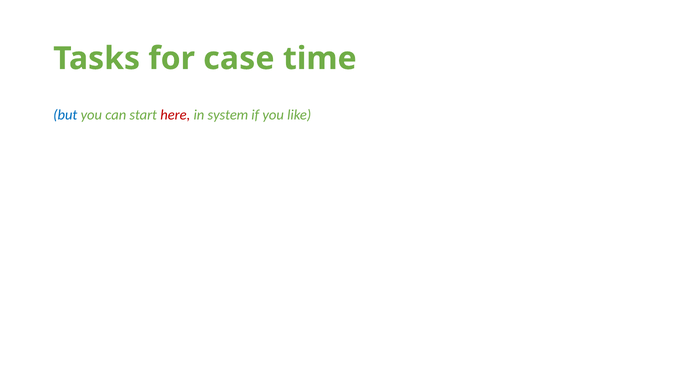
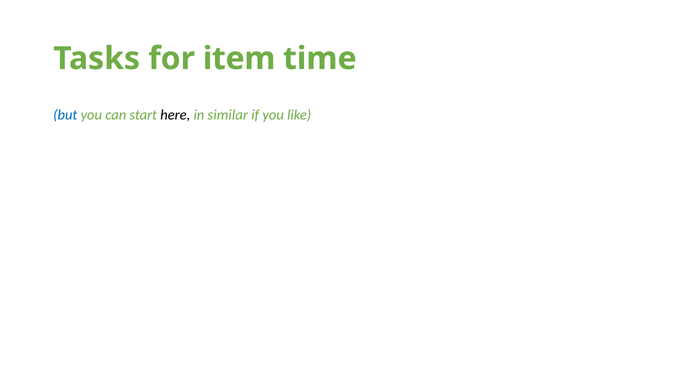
case: case -> item (239, 59)
here colour: red -> black (175, 115)
system: system -> similar (228, 115)
